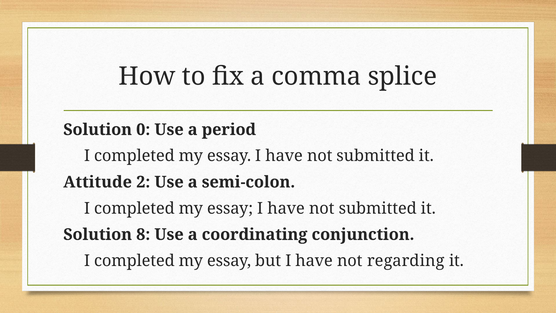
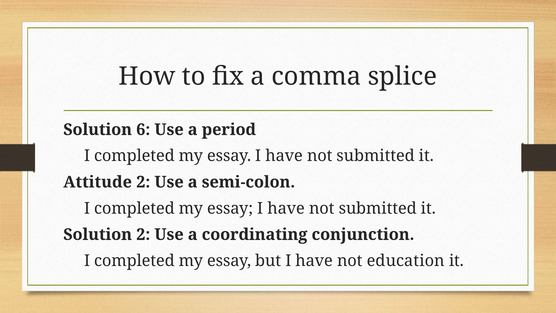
0: 0 -> 6 (143, 130)
Solution 8: 8 -> 2 (143, 234)
regarding: regarding -> education (406, 261)
